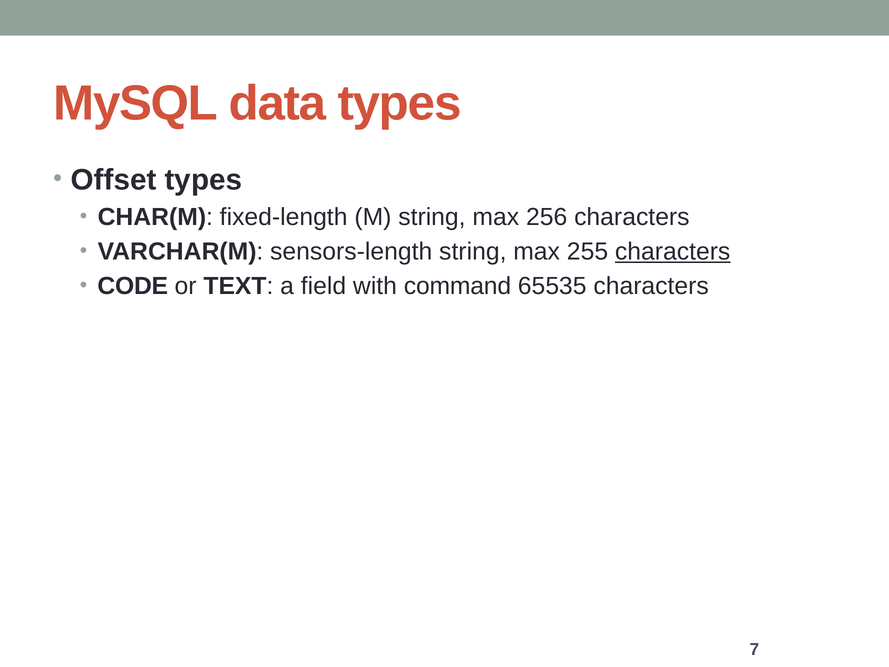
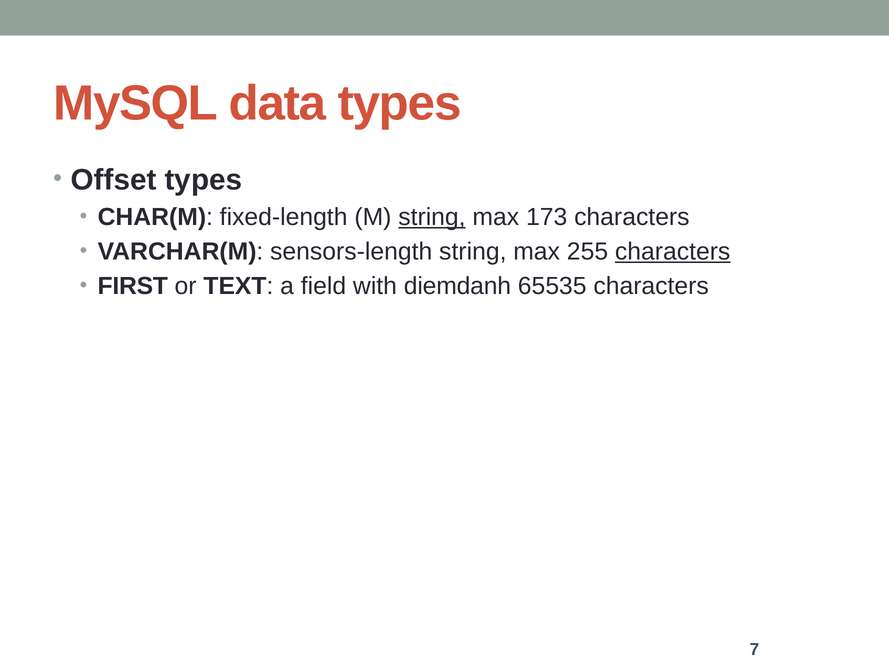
string underline: none -> present (432, 217)
256: 256 -> 173 (547, 217)
CODE: CODE -> FIRST (133, 286)
command: command -> diemdanh (457, 286)
